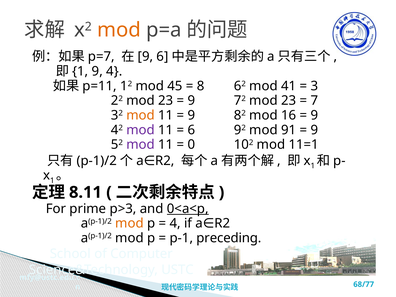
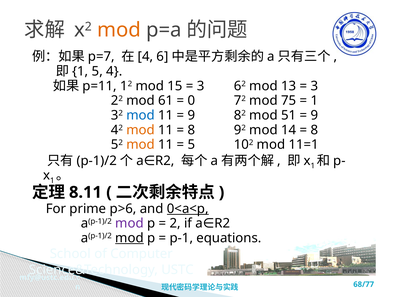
9: 9 -> 4 (145, 57)
1 9: 9 -> 5 (97, 71)
45: 45 -> 15 (175, 86)
8: 8 -> 3 (201, 86)
41: 41 -> 13 (289, 86)
22 mod 23: 23 -> 61 (166, 101)
9: 9 -> 0 (191, 101)
72 mod 23: 23 -> 75 (289, 101)
7: 7 -> 1 (314, 101)
mod colour: orange -> blue (140, 115)
16: 16 -> 51 (289, 115)
mod colour: purple -> orange (140, 130)
6: 6 -> 8 (191, 130)
91: 91 -> 14 (289, 130)
9: 9 -> 8 (314, 130)
mod colour: purple -> orange (140, 145)
0: 0 -> 5 (191, 145)
p>3: p>3 -> p>6 (123, 209)
mod colour: orange -> purple (129, 223)
4: 4 -> 2 (175, 223)
mod underline: none -> present (129, 238)
preceding: preceding -> equations (229, 238)
